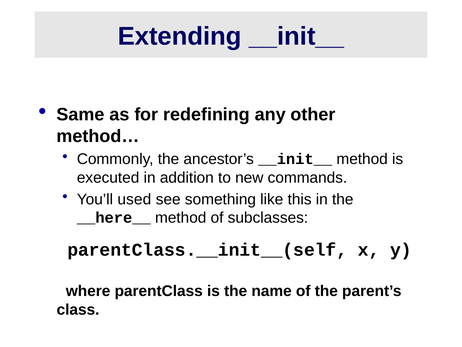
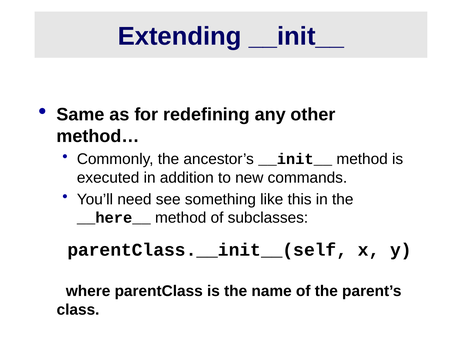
used: used -> need (134, 199)
